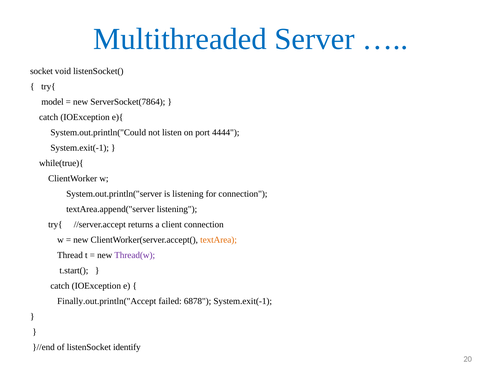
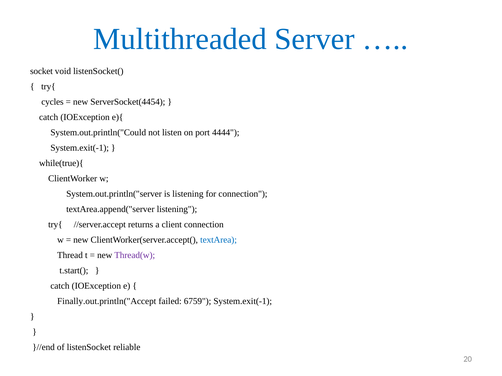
model: model -> cycles (52, 102)
ServerSocket(7864: ServerSocket(7864 -> ServerSocket(4454 (128, 102)
textArea colour: orange -> blue (219, 240)
6878: 6878 -> 6759 (198, 302)
identify: identify -> reliable (127, 348)
